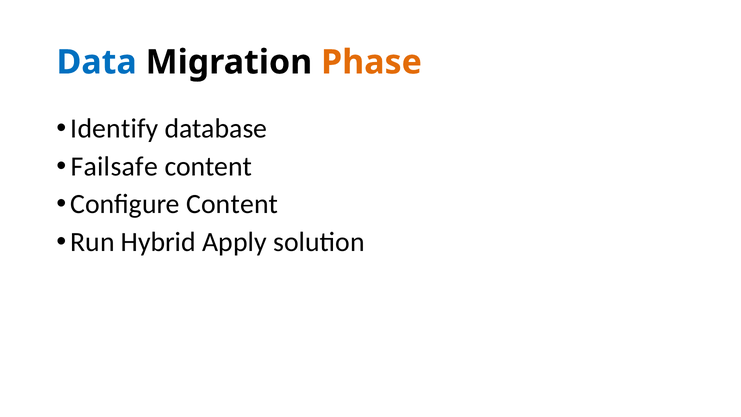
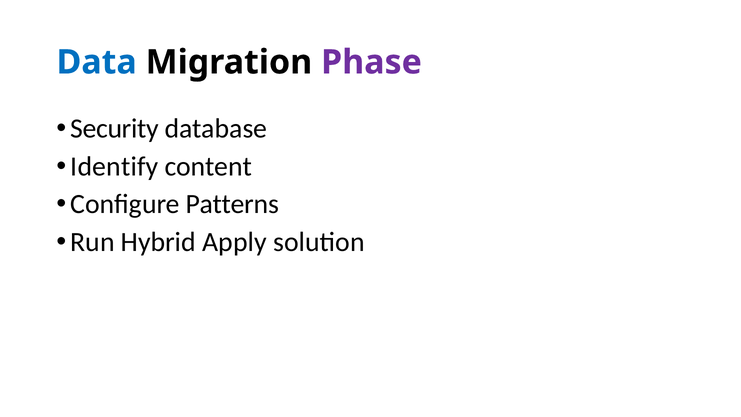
Phase colour: orange -> purple (371, 62)
Identify: Identify -> Security (115, 129)
Failsafe: Failsafe -> Identify (114, 166)
Configure Content: Content -> Patterns (232, 204)
